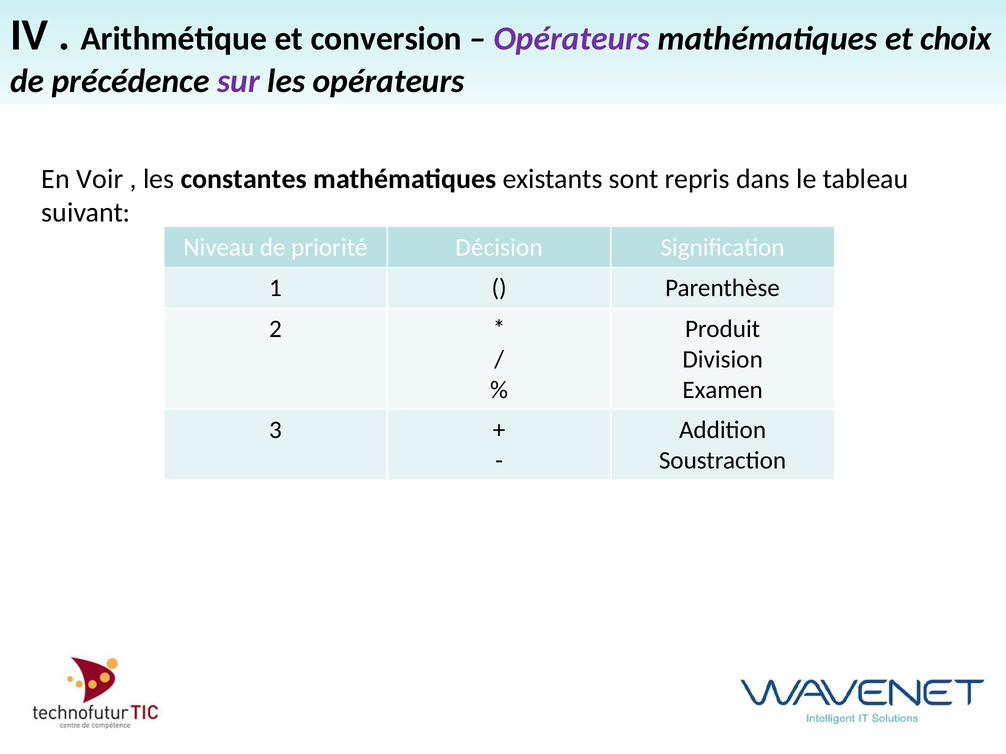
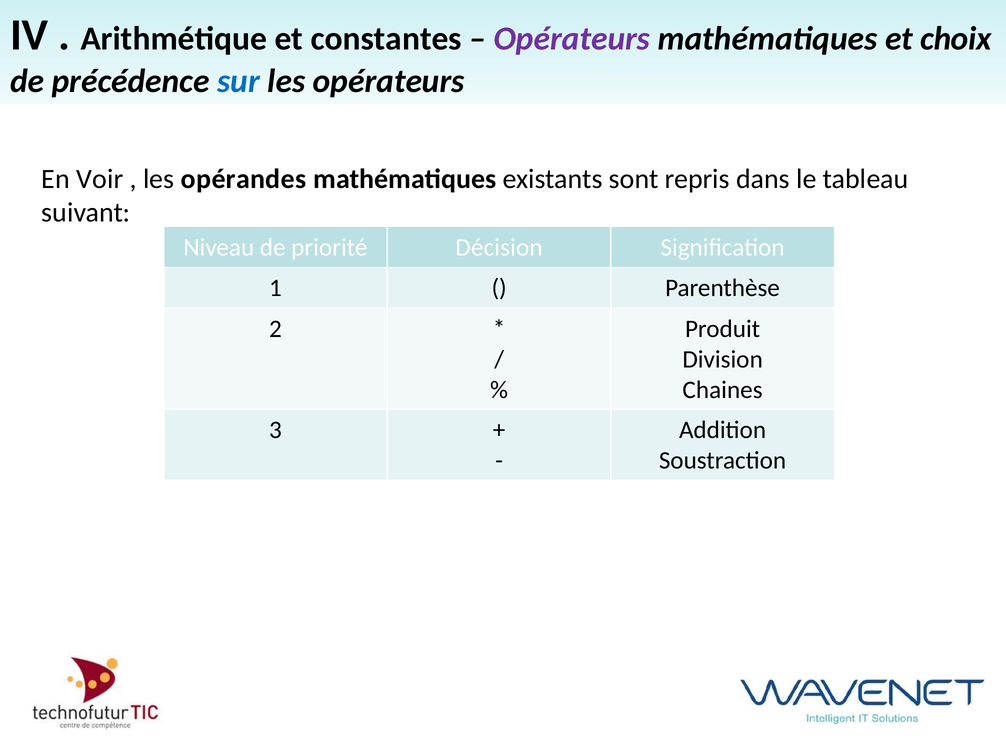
conversion: conversion -> constantes (386, 39)
sur colour: purple -> blue (238, 81)
constantes: constantes -> opérandes (244, 179)
Examen: Examen -> Chaines (723, 390)
